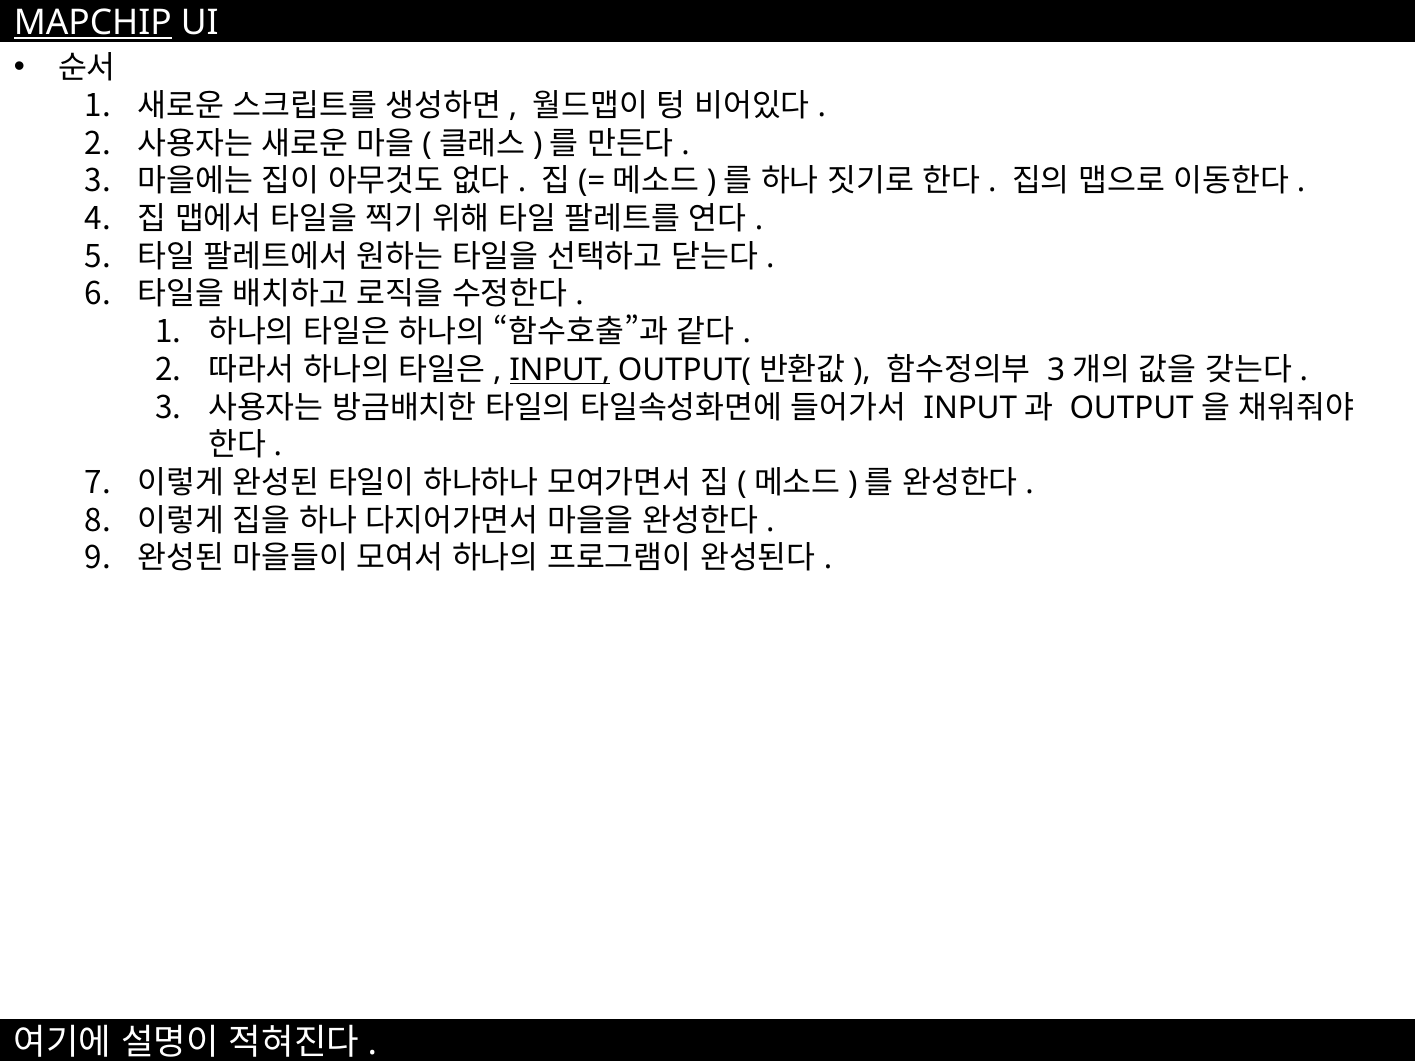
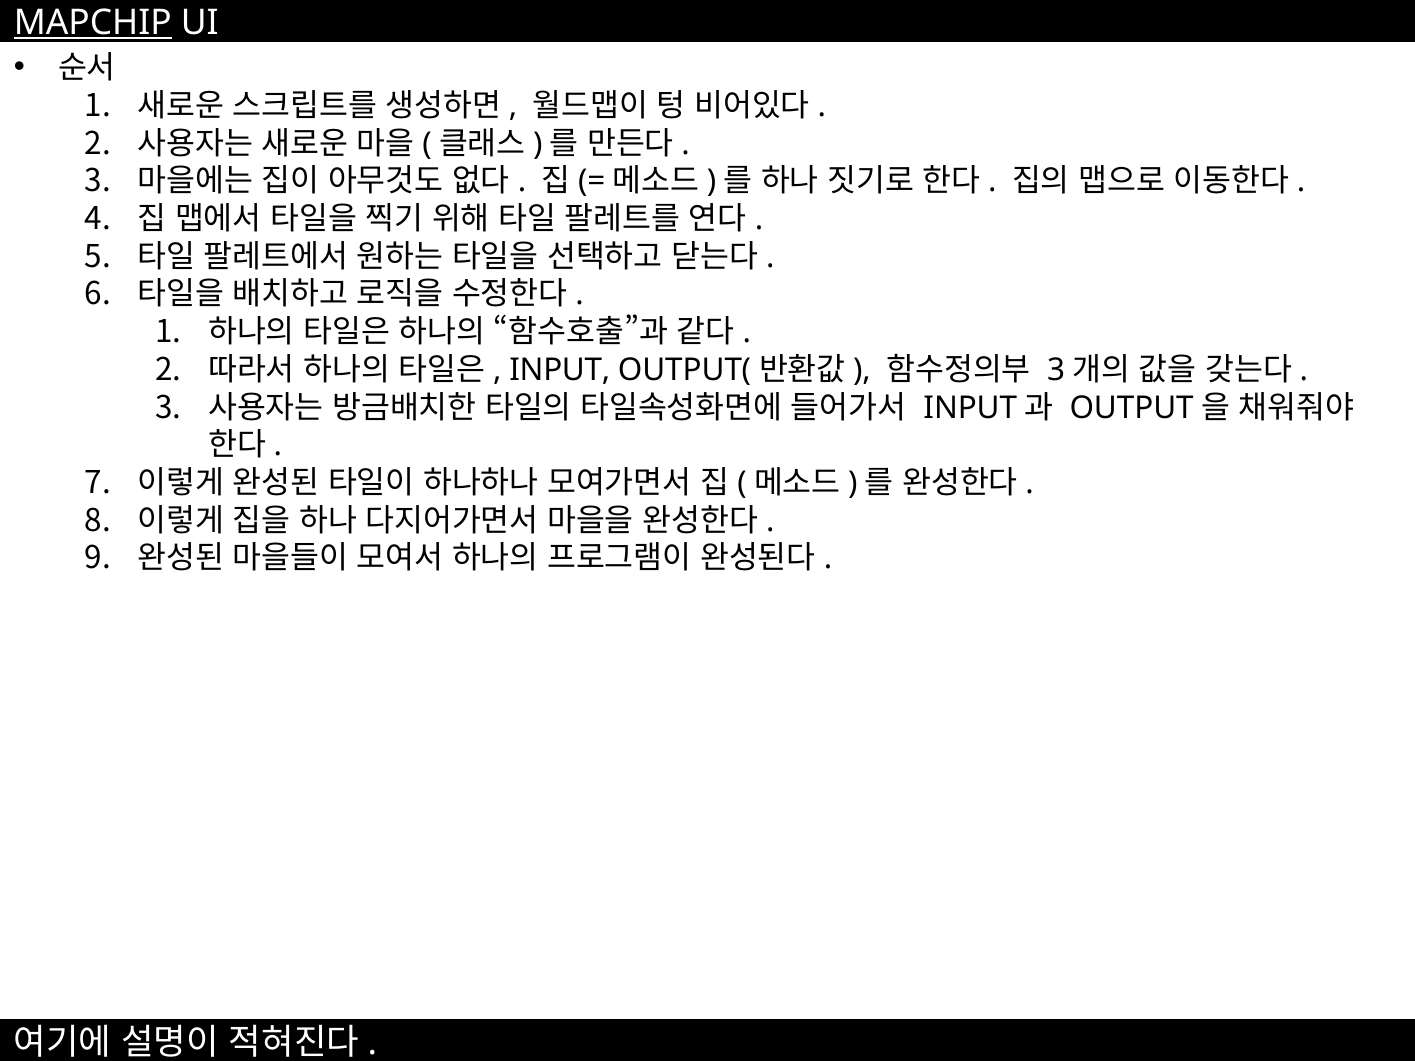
INPUT underline: present -> none (560, 370)
